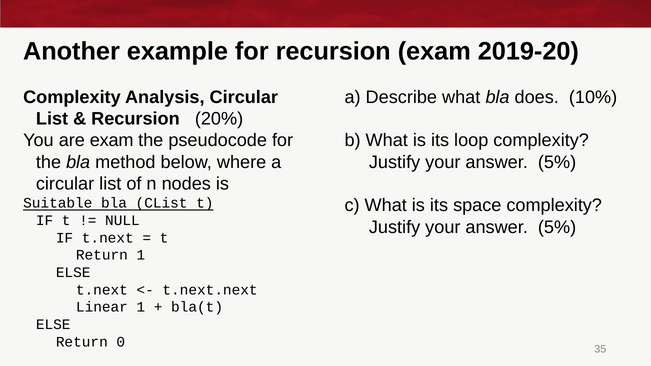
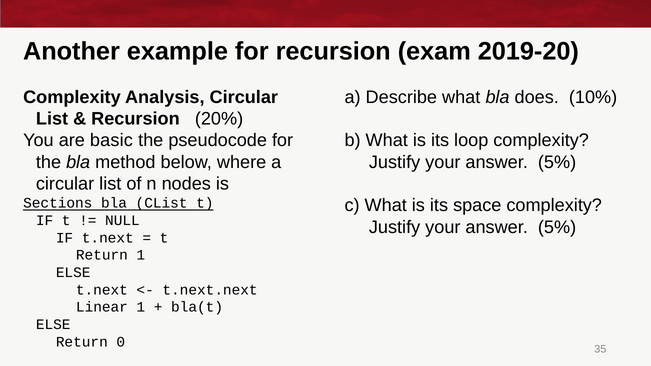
are exam: exam -> basic (111, 141)
Suitable: Suitable -> Sections (58, 203)
